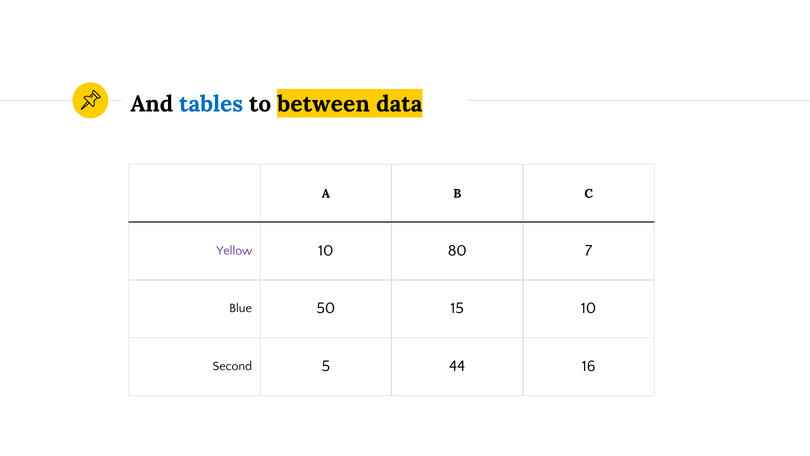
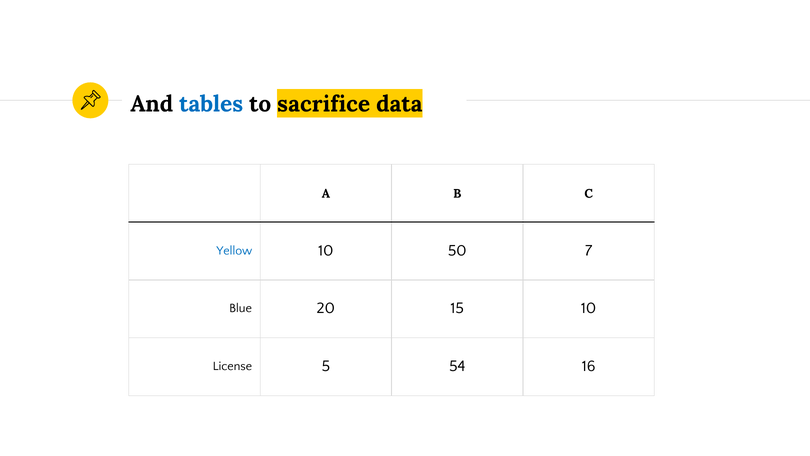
between: between -> sacrifice (324, 104)
Yellow colour: purple -> blue (234, 250)
80: 80 -> 50 (457, 250)
50: 50 -> 20 (326, 308)
Second: Second -> License (232, 366)
44: 44 -> 54 (457, 366)
